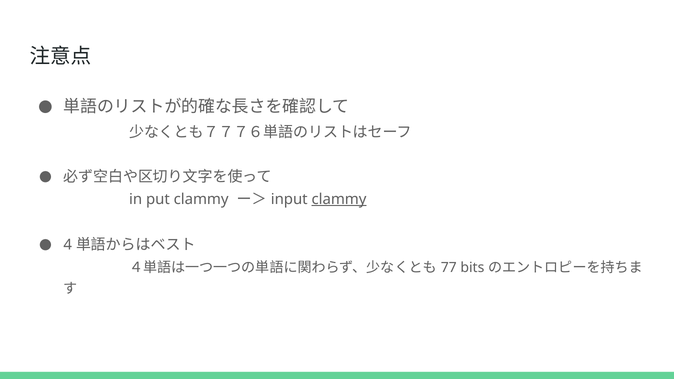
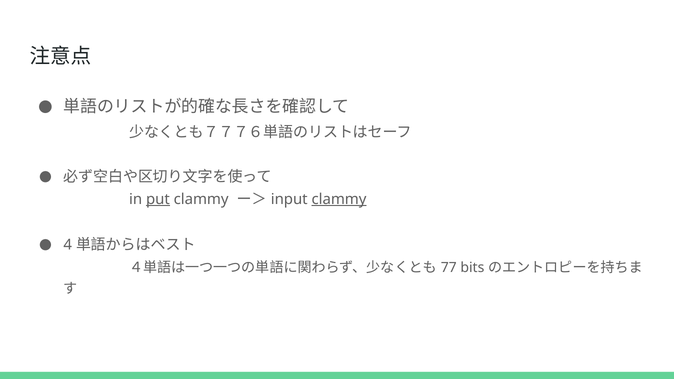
put underline: none -> present (158, 199)
